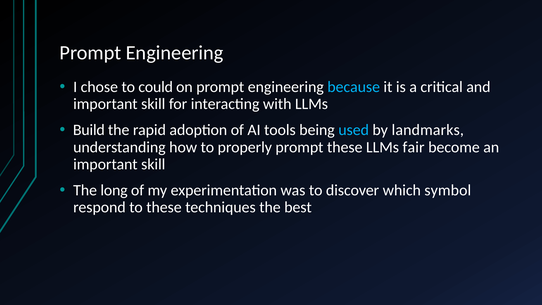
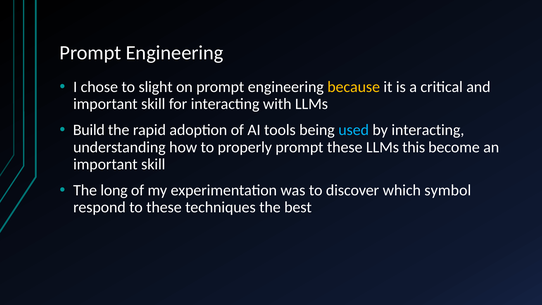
could: could -> slight (156, 87)
because colour: light blue -> yellow (354, 87)
by landmarks: landmarks -> interacting (428, 130)
fair: fair -> this (414, 147)
